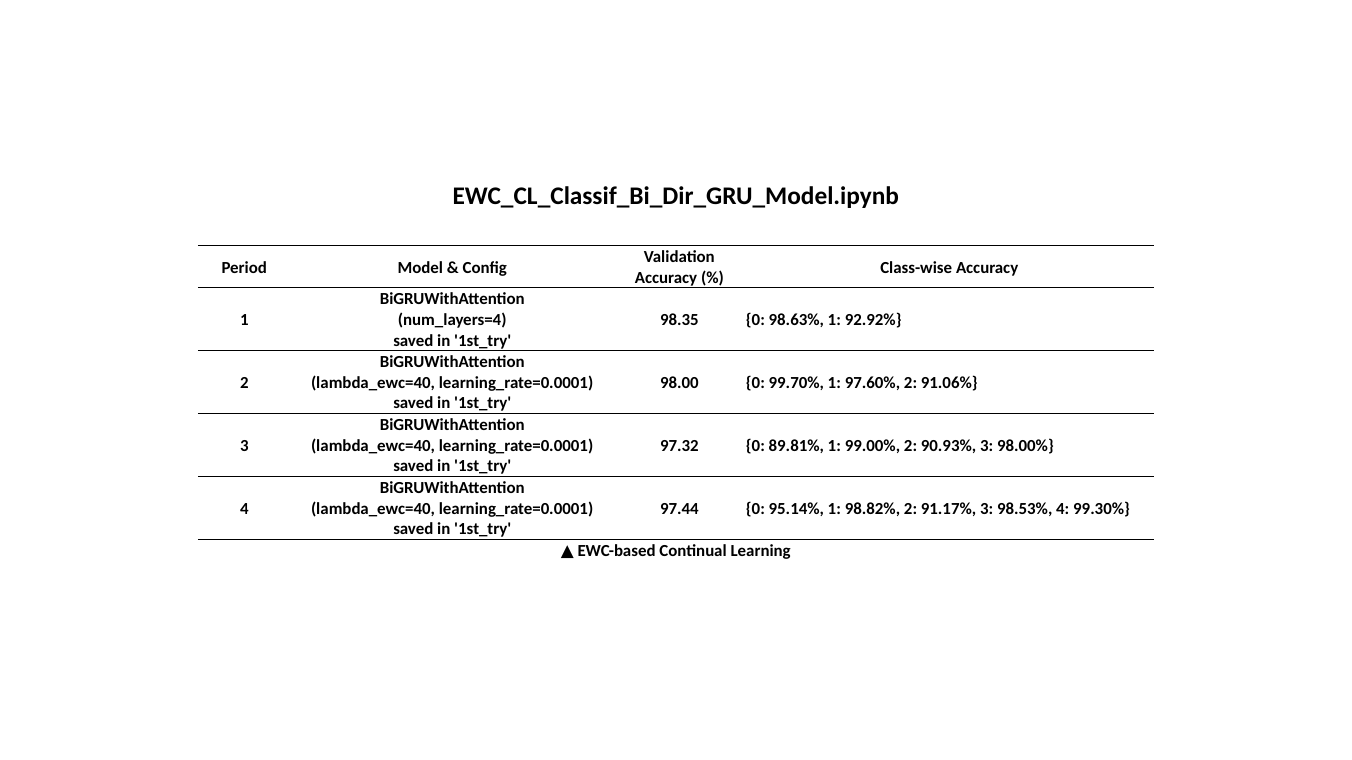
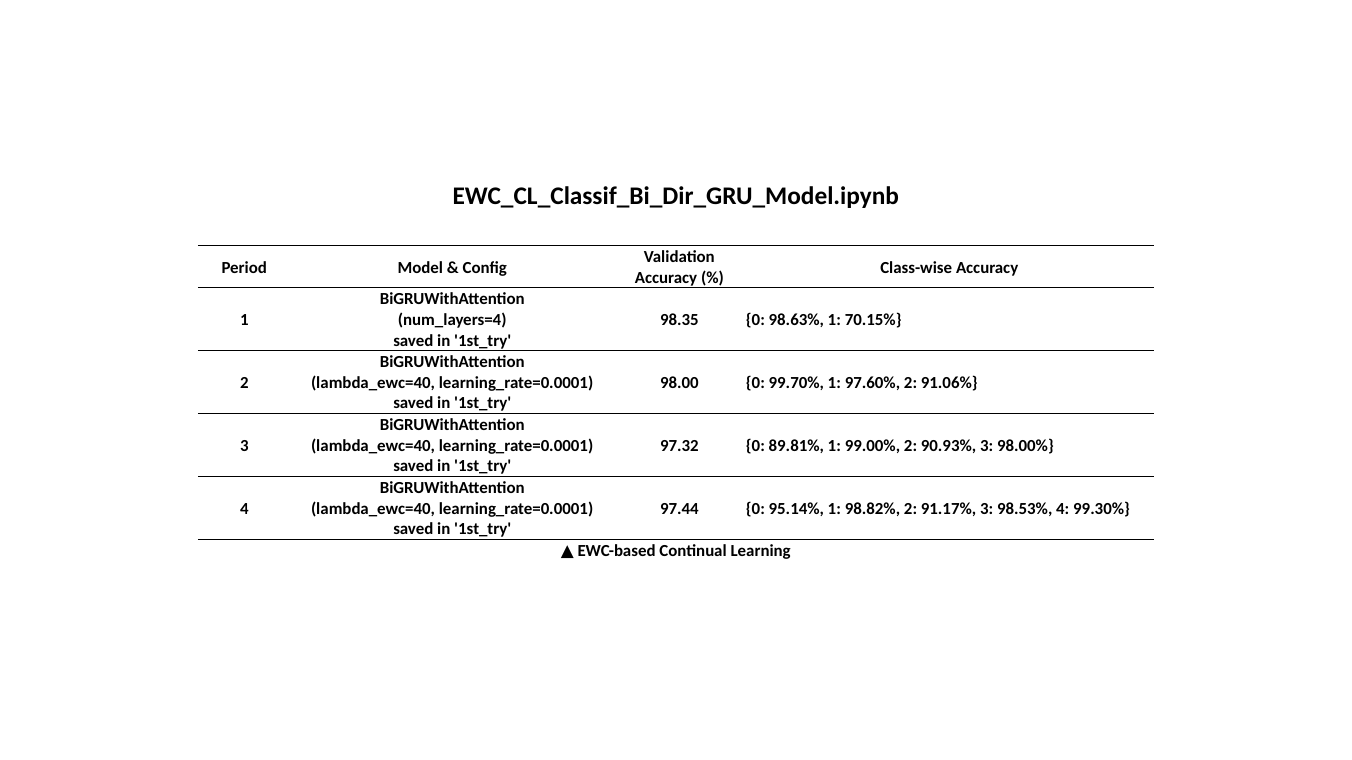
92.92%: 92.92% -> 70.15% (873, 320)
